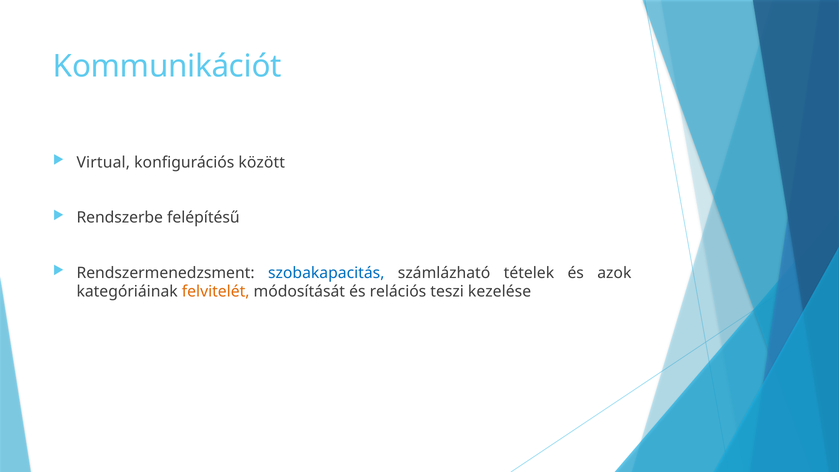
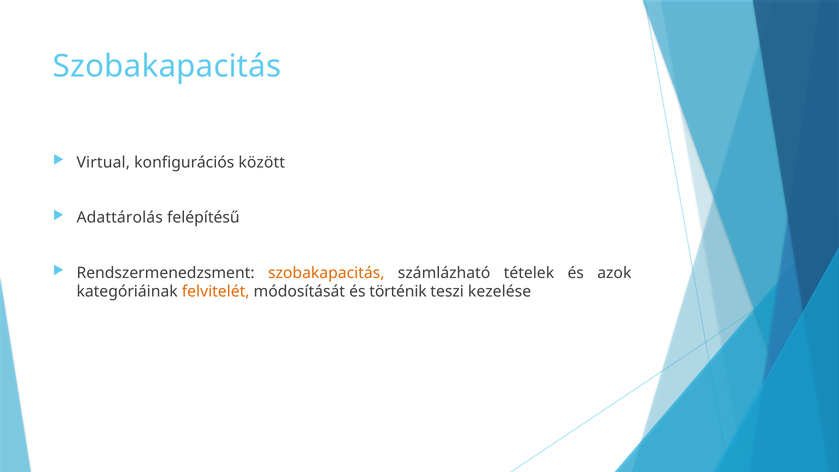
Kommunikációt: Kommunikációt -> Szobakapacitás (167, 66)
Rendszerbe: Rendszerbe -> Adattárolás (120, 218)
szobakapacitás colour: blue -> orange (326, 273)
relációs: relációs -> történik (398, 292)
